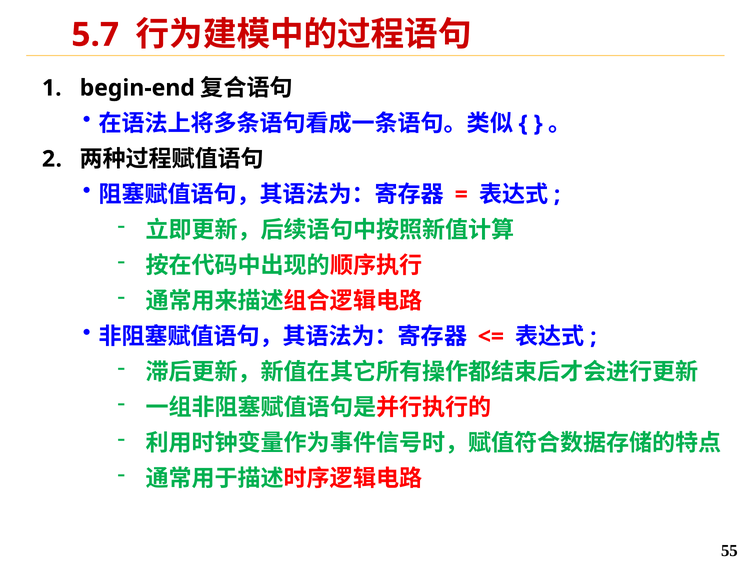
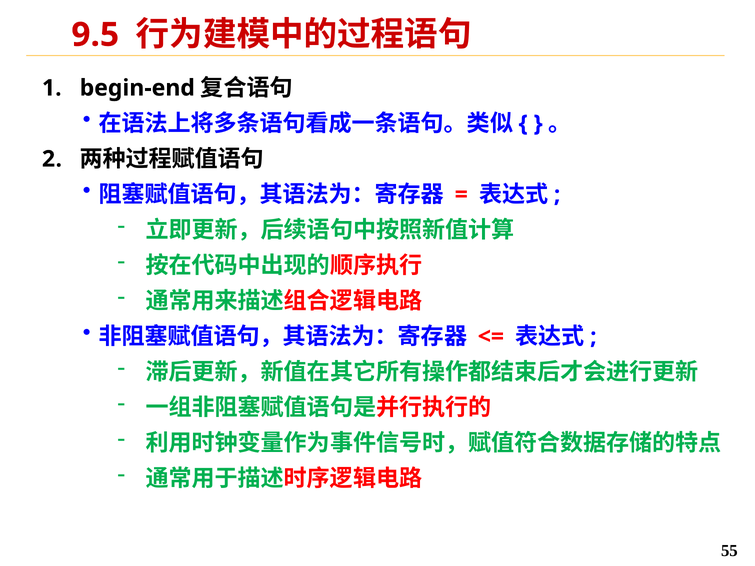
5.7: 5.7 -> 9.5 (95, 35)
